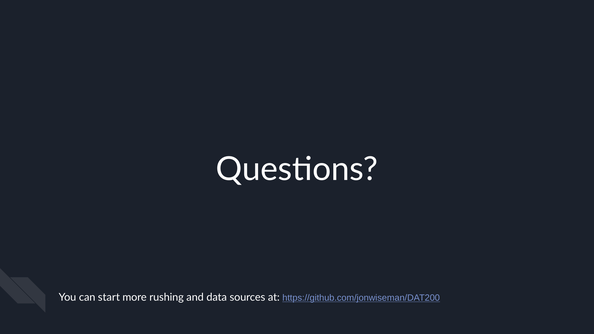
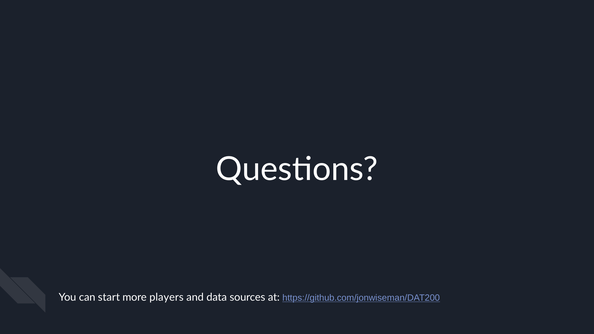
rushing: rushing -> players (166, 297)
